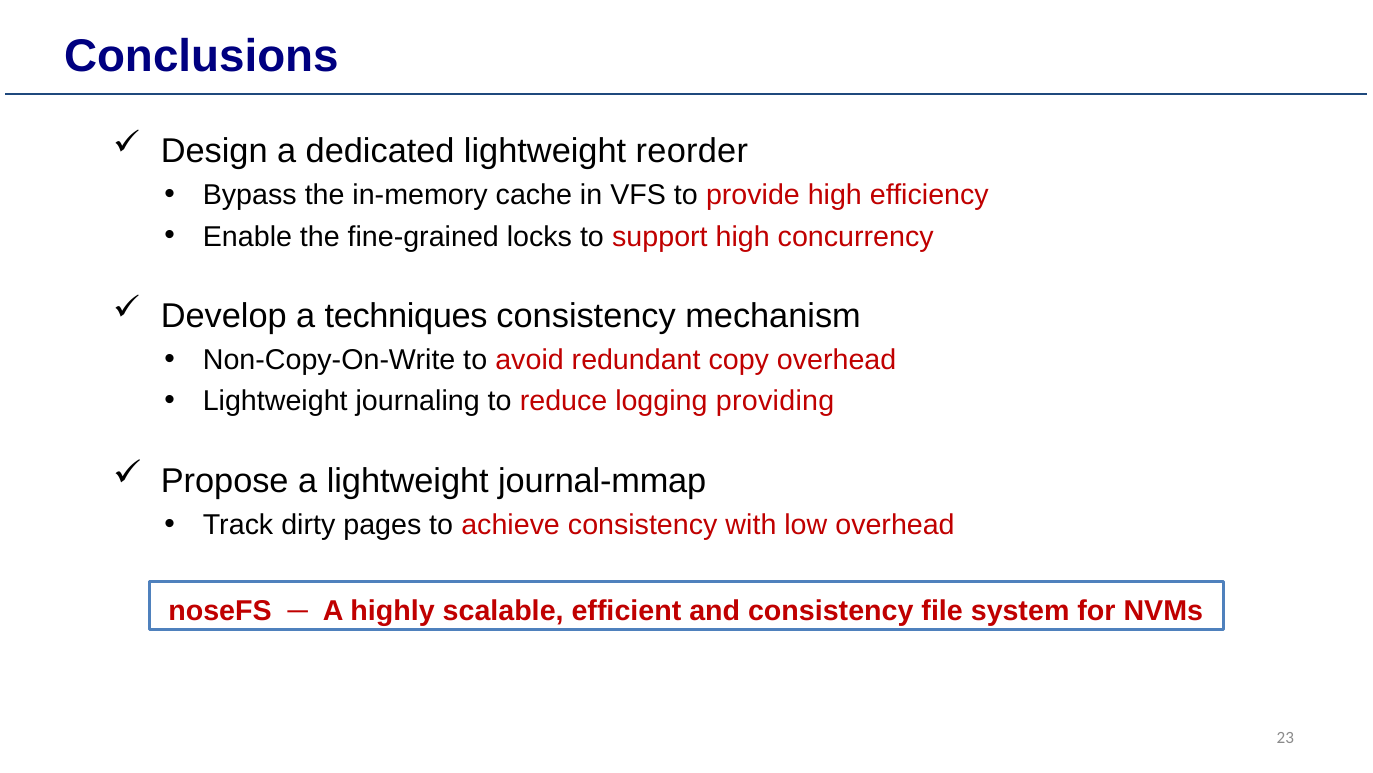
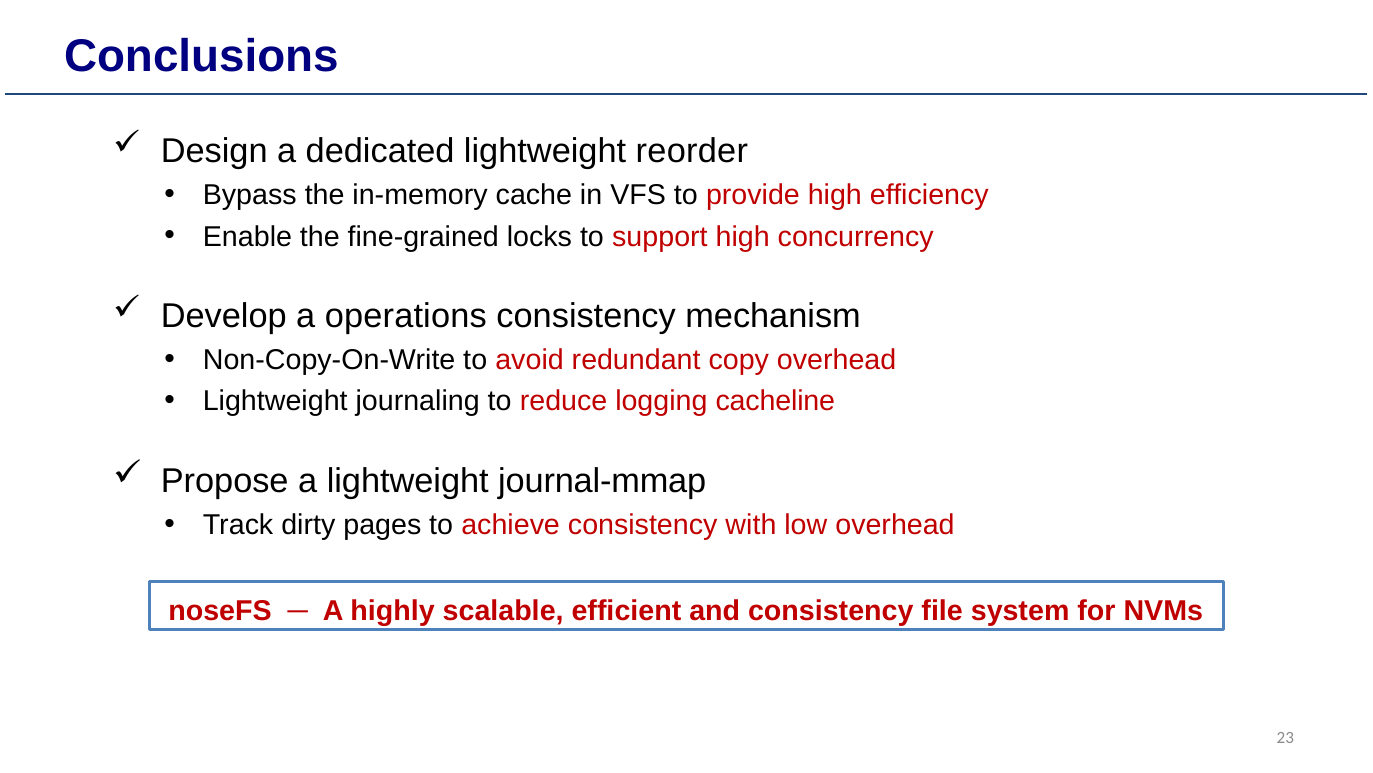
techniques: techniques -> operations (406, 316)
providing: providing -> cacheline (775, 401)
